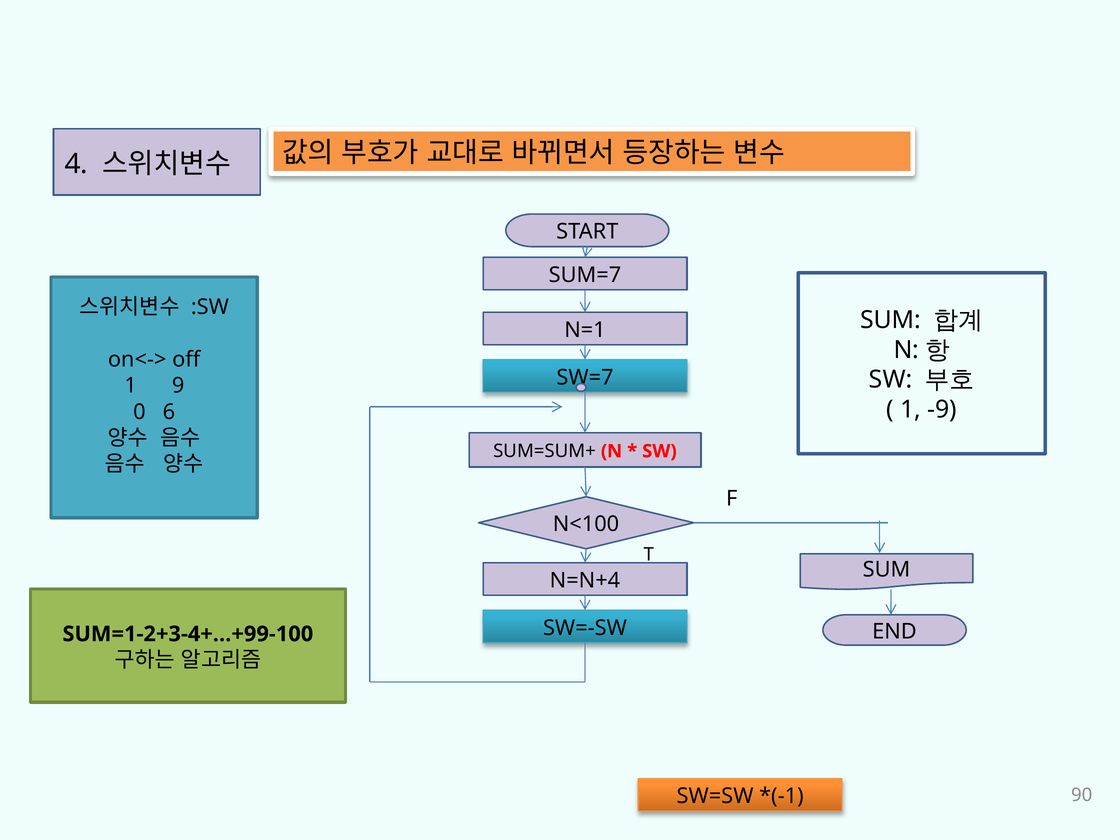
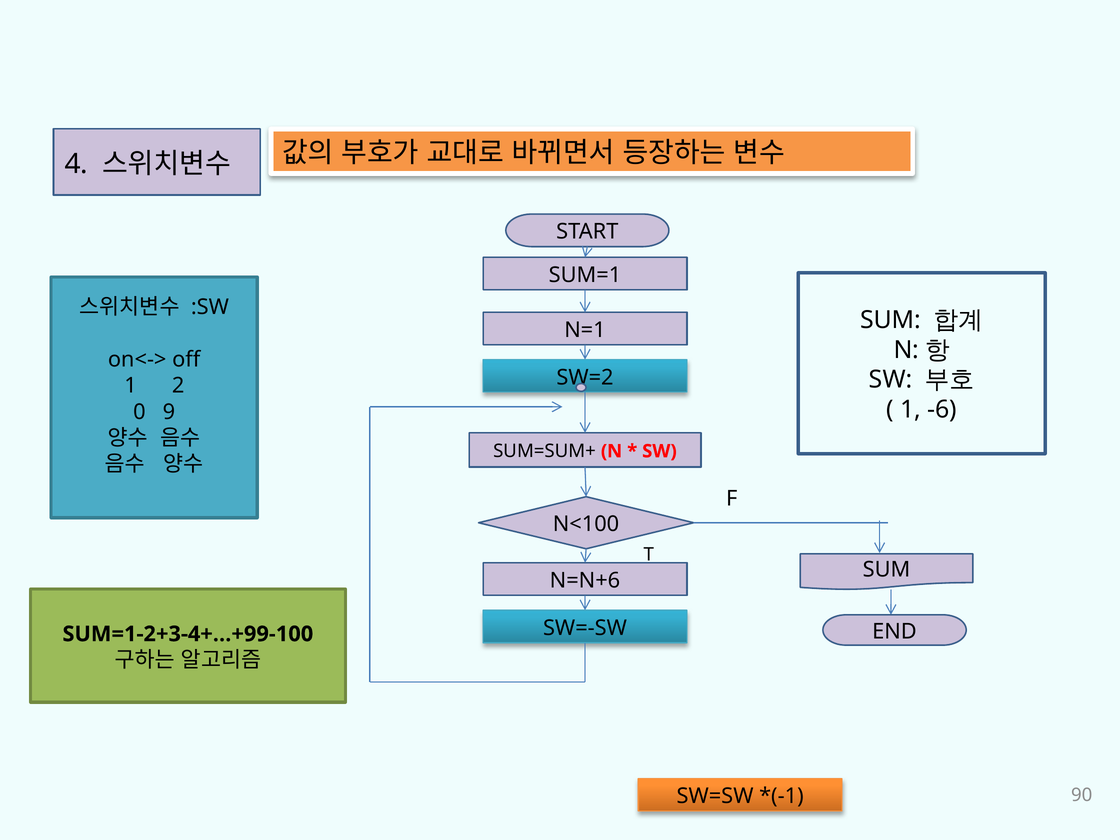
SUM=7: SUM=7 -> SUM=1 (585, 275)
SW=7: SW=7 -> SW=2 (585, 377)
9: 9 -> 2 (178, 386)
-9: -9 -> -6 (942, 410)
6: 6 -> 9 (169, 412)
N=N+4: N=N+4 -> N=N+6 (585, 581)
